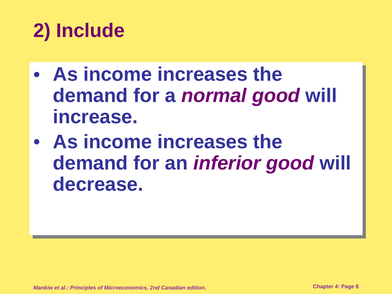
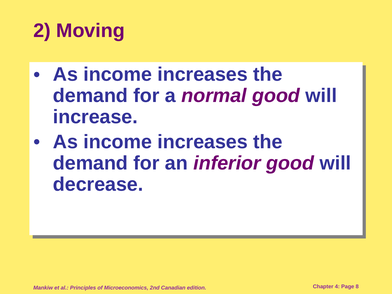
Include: Include -> Moving (90, 31)
